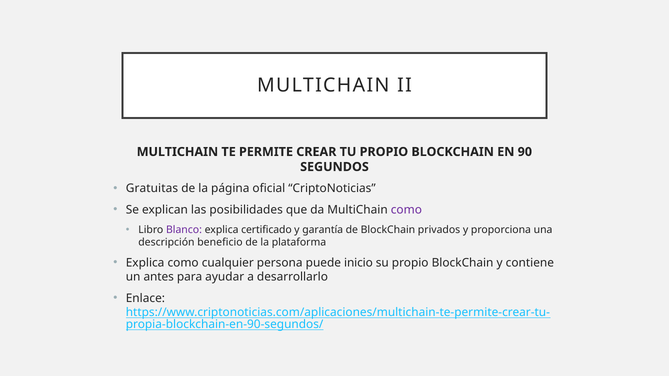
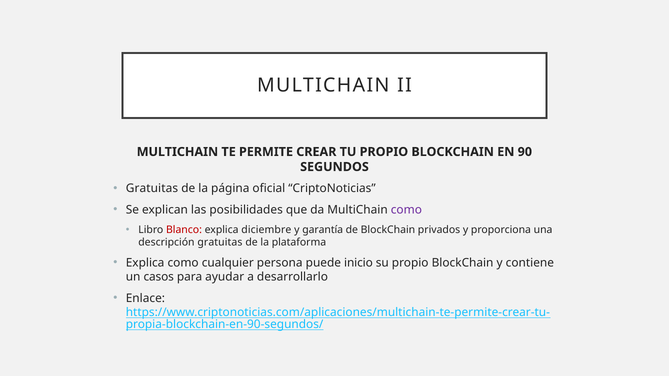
Blanco colour: purple -> red (184, 230)
certificado: certificado -> diciembre (266, 230)
descripción beneficio: beneficio -> gratuitas (220, 243)
antes: antes -> casos (159, 277)
